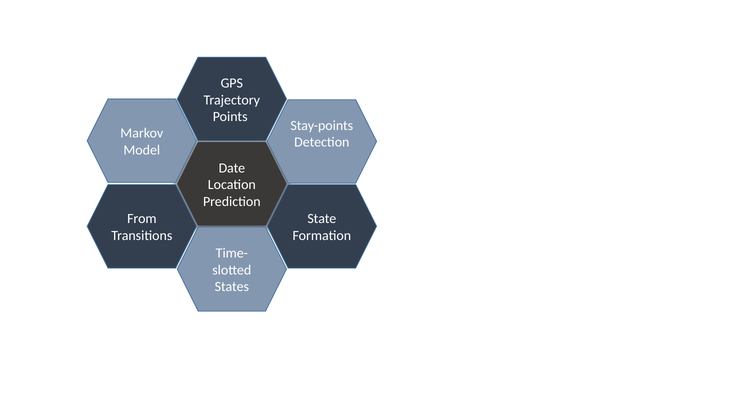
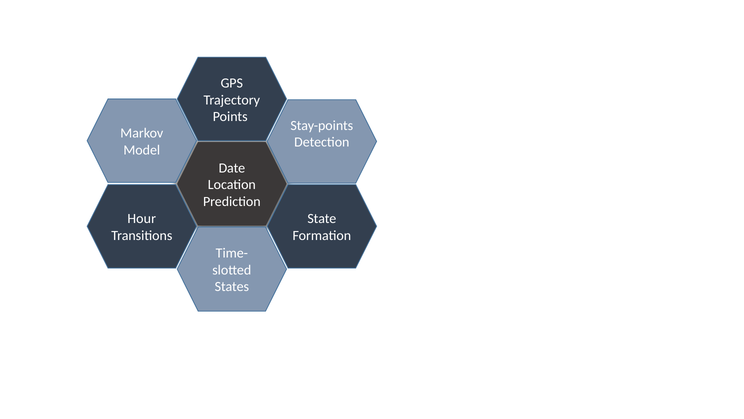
From: From -> Hour (142, 219)
